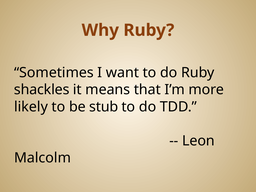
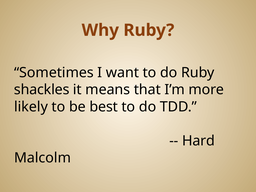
stub: stub -> best (104, 107)
Leon: Leon -> Hard (198, 141)
